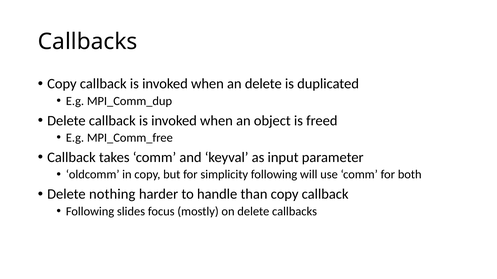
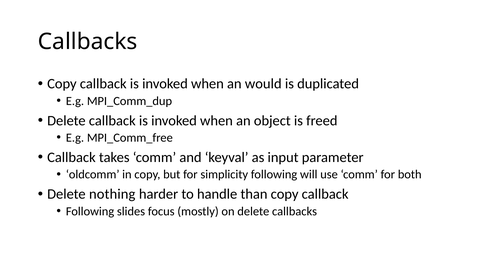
an delete: delete -> would (263, 84)
